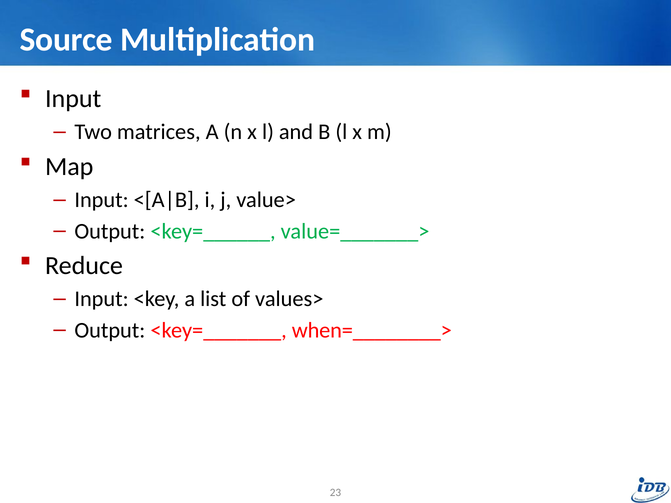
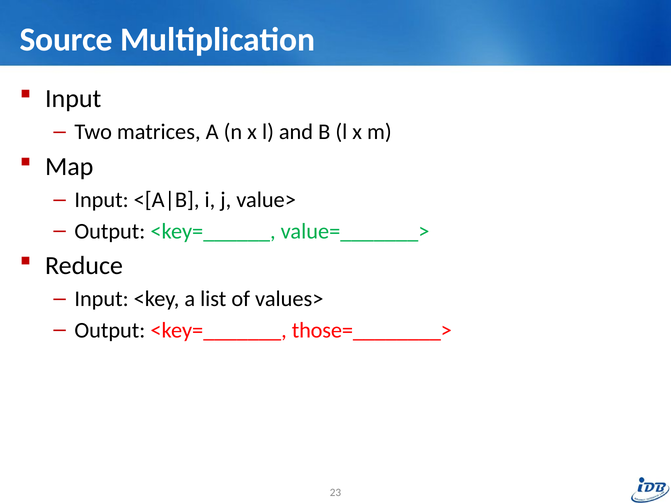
when=________>: when=________> -> those=________> (372, 331)
